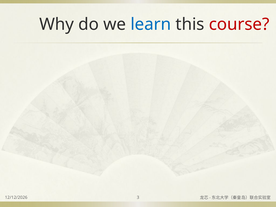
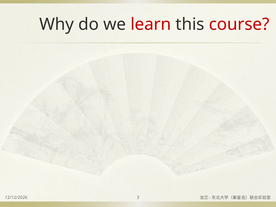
learn colour: blue -> red (151, 24)
